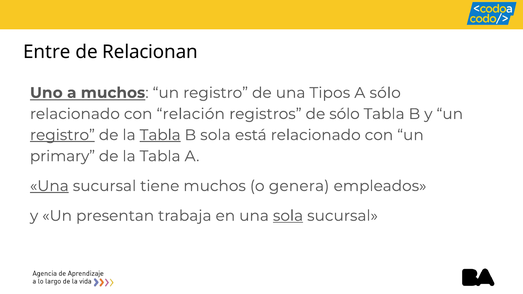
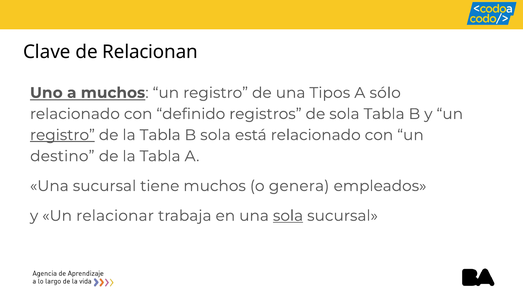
Entre: Entre -> Clave (47, 52)
relación: relación -> definido (191, 114)
de sólo: sólo -> sola (344, 114)
Tabla underline: present -> none (160, 135)
primary: primary -> destino (62, 156)
Una underline: present -> none (49, 186)
presentan: presentan -> relacionar (115, 216)
